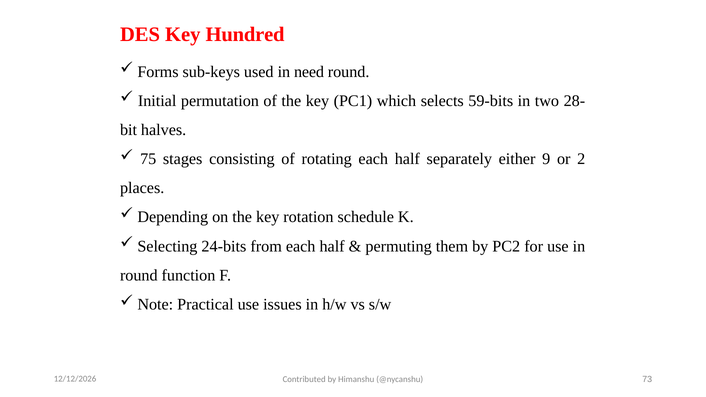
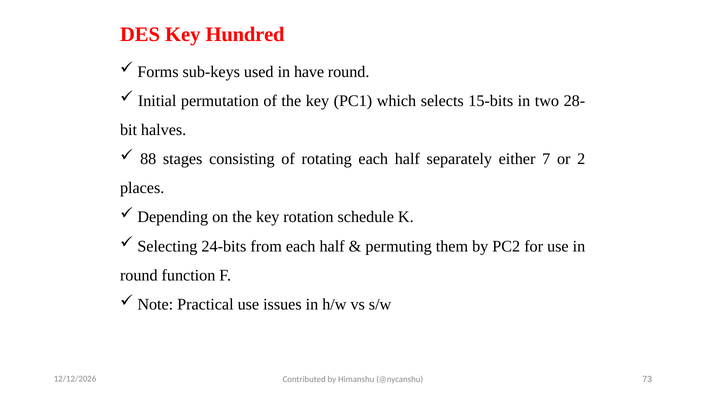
need: need -> have (309, 72)
59-bits: 59-bits -> 15-bits (491, 101)
75: 75 -> 88 (148, 159)
9: 9 -> 7 (546, 159)
